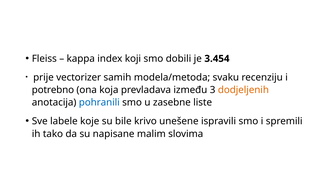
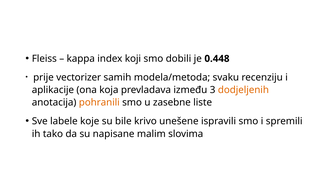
3.454: 3.454 -> 0.448 (217, 59)
potrebno: potrebno -> aplikacije (53, 90)
pohranili colour: blue -> orange (99, 103)
